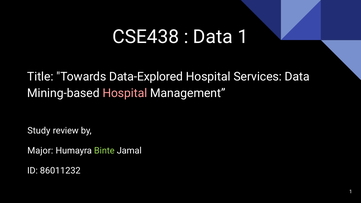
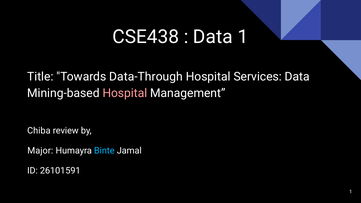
Data-Explored: Data-Explored -> Data-Through (146, 77)
Study: Study -> Chiba (39, 131)
Binte colour: light green -> light blue (104, 151)
86011232: 86011232 -> 26101591 (60, 171)
